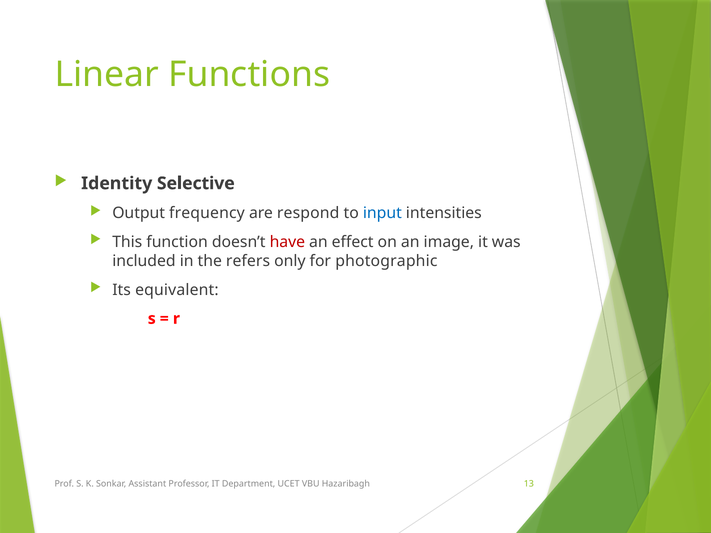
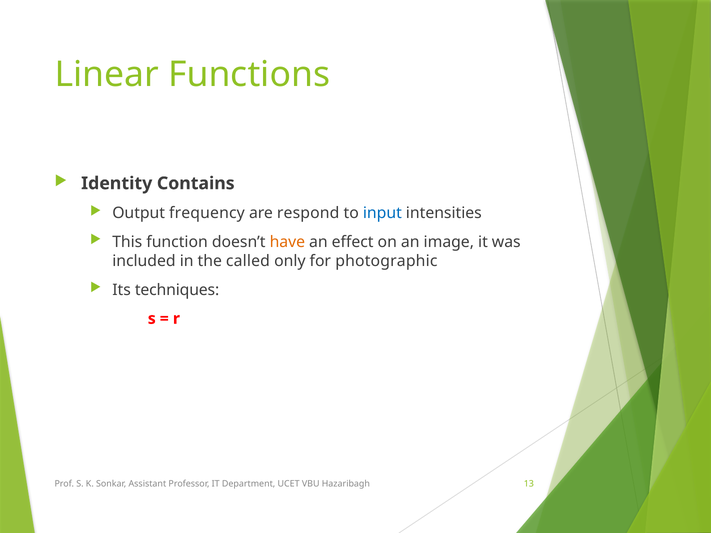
Selective: Selective -> Contains (196, 183)
have colour: red -> orange (287, 242)
refers: refers -> called (248, 261)
equivalent: equivalent -> techniques (177, 290)
